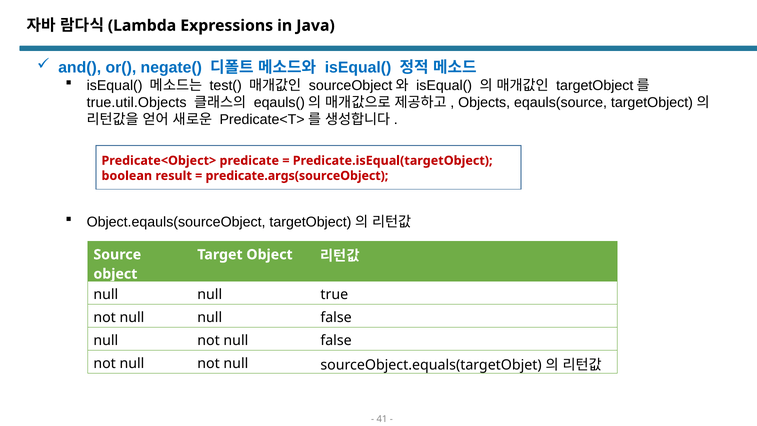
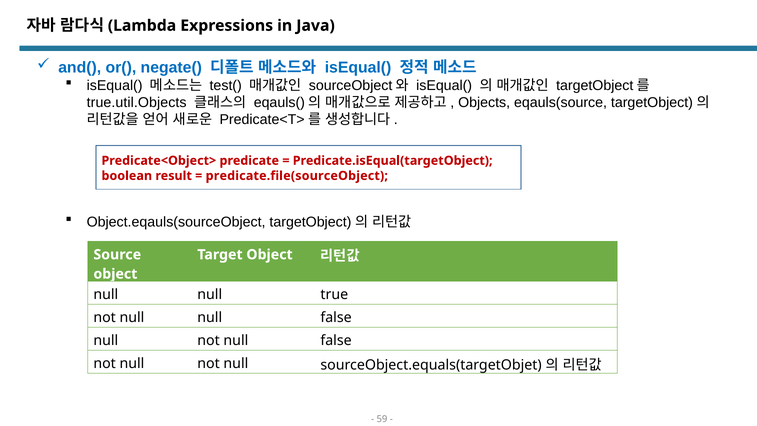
predicate.args(sourceObject: predicate.args(sourceObject -> predicate.file(sourceObject (297, 176)
41: 41 -> 59 (382, 419)
